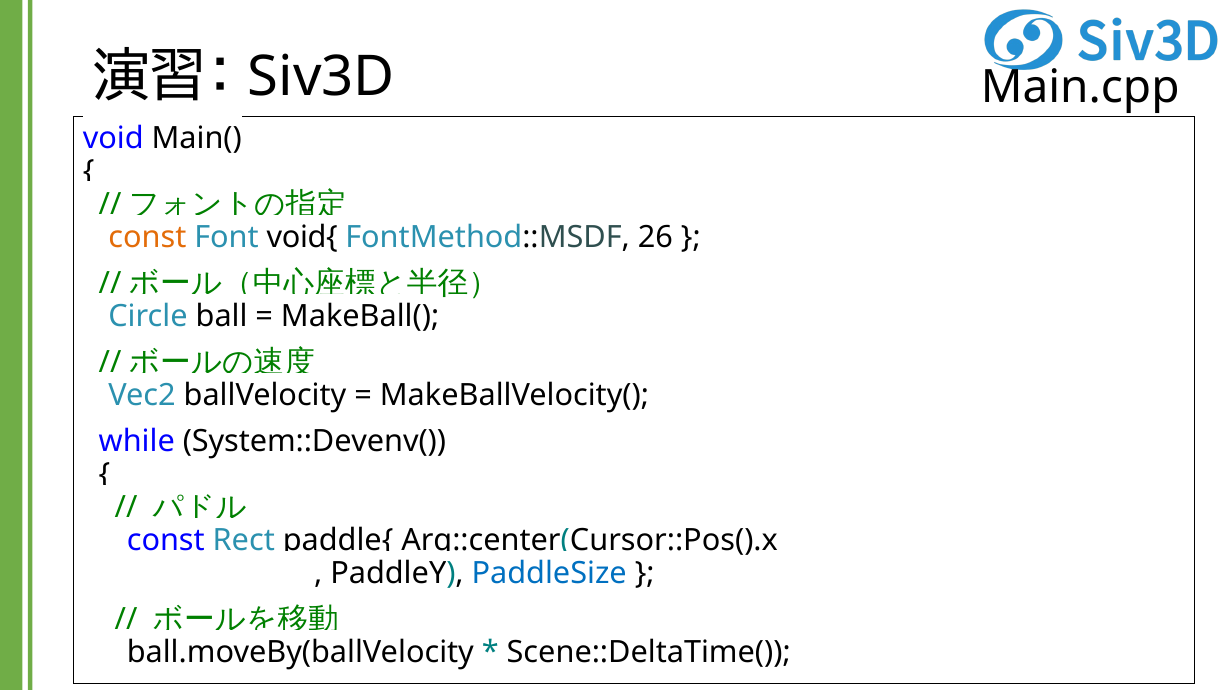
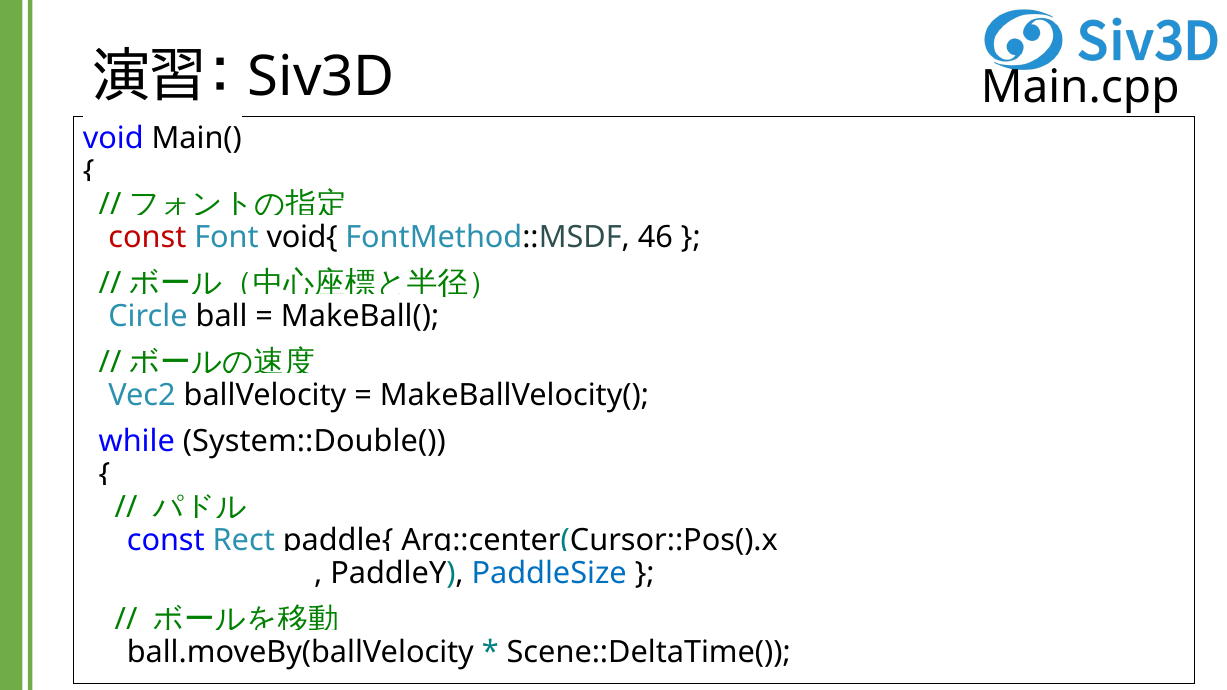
const colour: orange -> red (147, 237)
26: 26 -> 46 (655, 237)
System::Devenv(: System::Devenv( -> System::Double( (314, 441)
